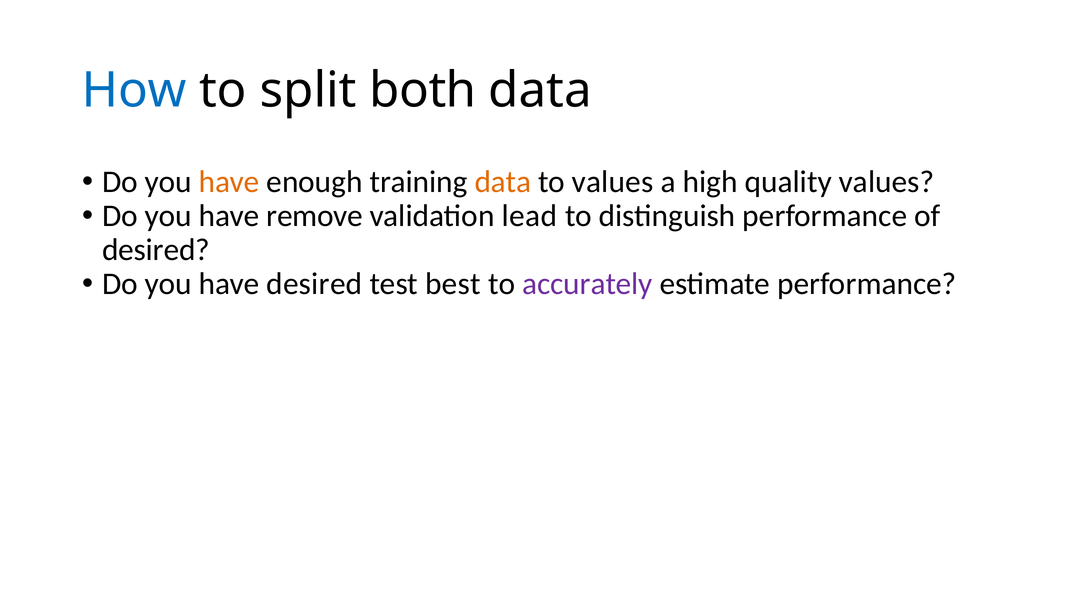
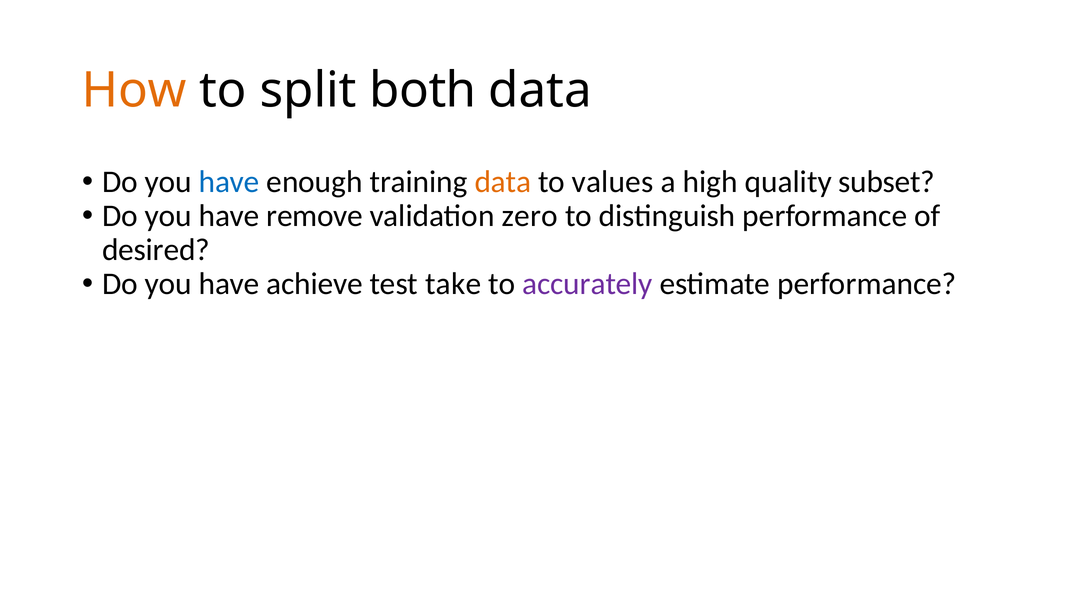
How colour: blue -> orange (134, 90)
have colour: orange -> blue (229, 182)
quality values: values -> subset (887, 182)
lead: lead -> zero (530, 216)
have desired: desired -> achieve (315, 284)
best: best -> take (453, 284)
